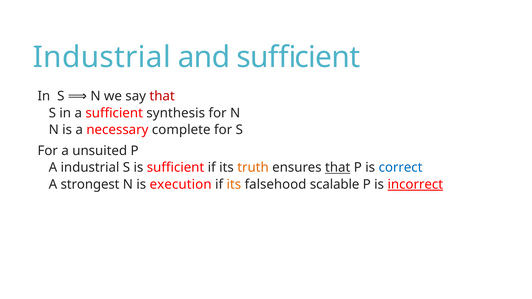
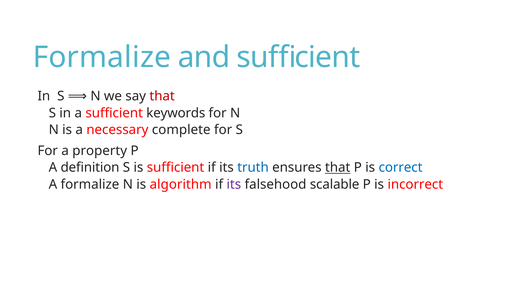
Industrial: Industrial -> Formalize (102, 57)
synthesis: synthesis -> keywords (176, 113)
unsuited: unsuited -> property (100, 151)
A industrial: industrial -> definition (90, 168)
truth colour: orange -> blue (253, 168)
A strongest: strongest -> formalize (90, 185)
execution: execution -> algorithm (181, 185)
its colour: orange -> purple (234, 185)
incorrect underline: present -> none (415, 185)
